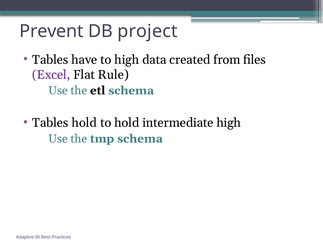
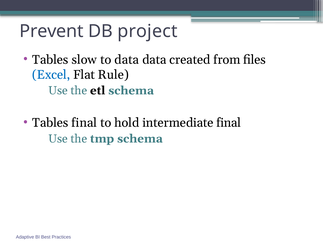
have: have -> slow (84, 60)
to high: high -> data (127, 60)
Excel colour: purple -> blue (51, 75)
Tables hold: hold -> final (84, 123)
intermediate high: high -> final (229, 123)
